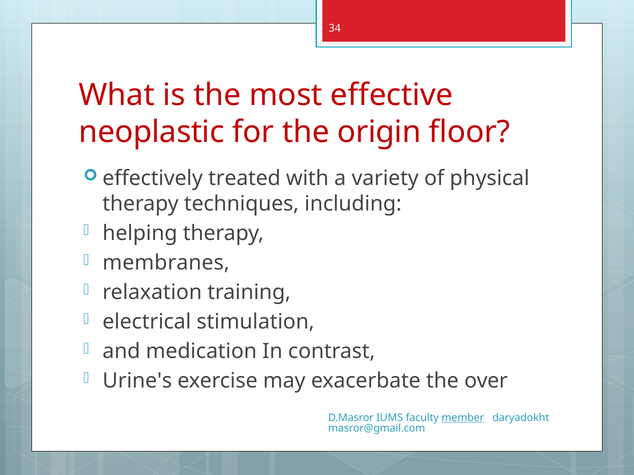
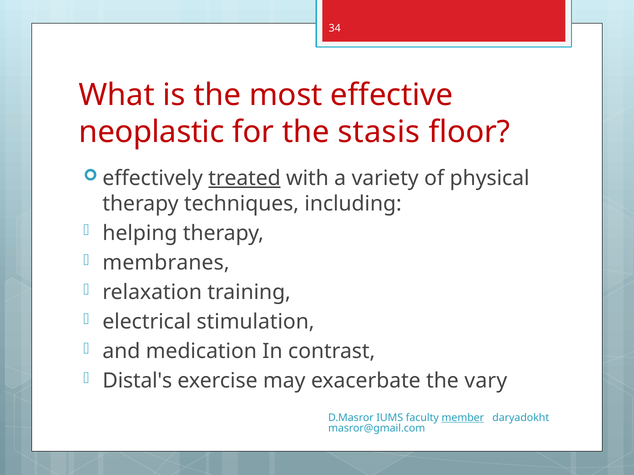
origin: origin -> stasis (379, 132)
treated underline: none -> present (244, 178)
Urine's: Urine's -> Distal's (137, 381)
over: over -> vary (486, 381)
